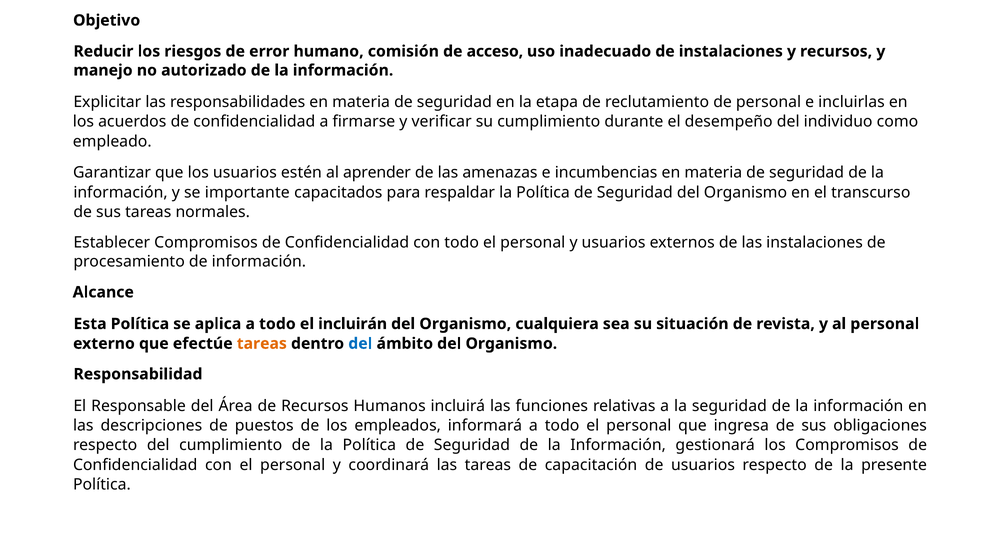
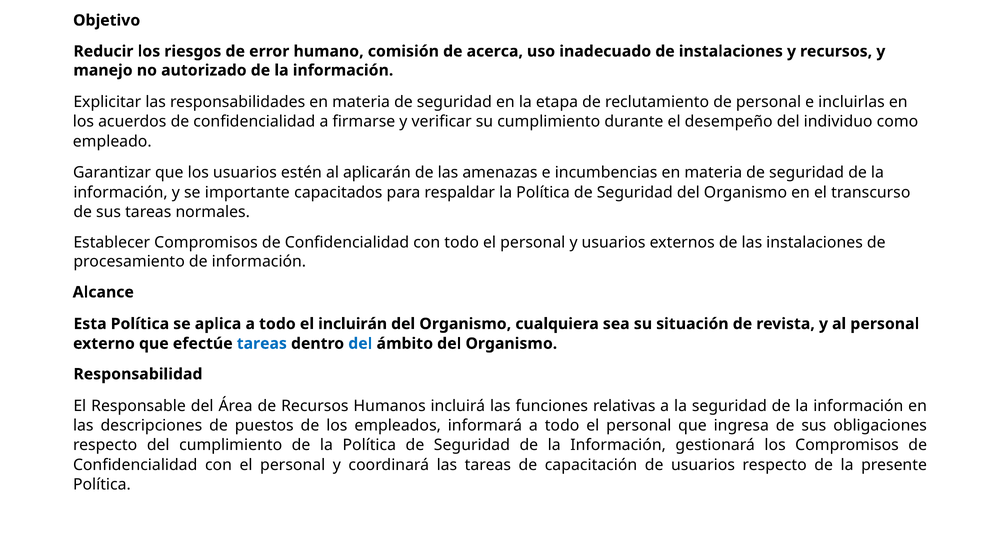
acceso: acceso -> acerca (495, 51)
aprender: aprender -> aplicarán (377, 173)
tareas colour: orange -> blue (262, 343)
